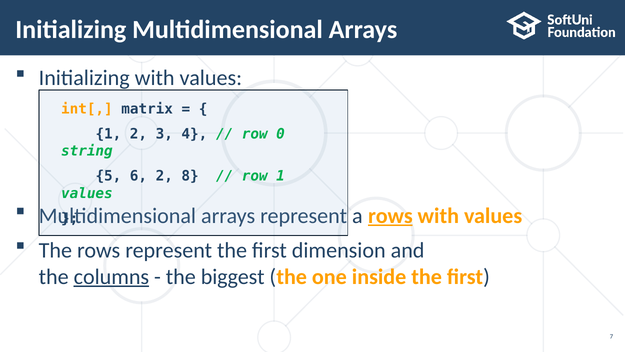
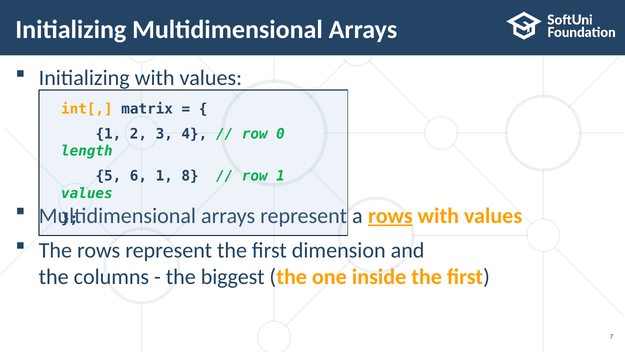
string: string -> length (87, 151)
6 2: 2 -> 1 (164, 176)
columns underline: present -> none (111, 277)
